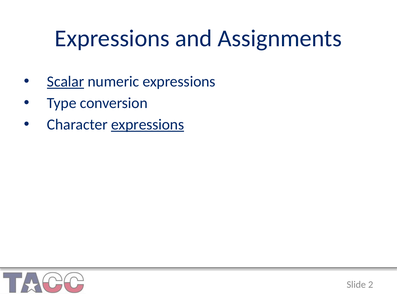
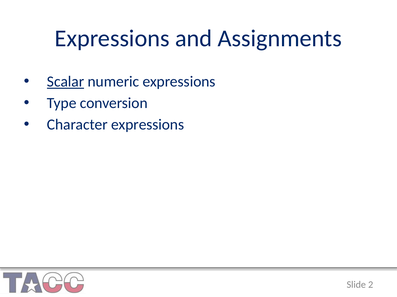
expressions underline: present -> none (148, 125)
